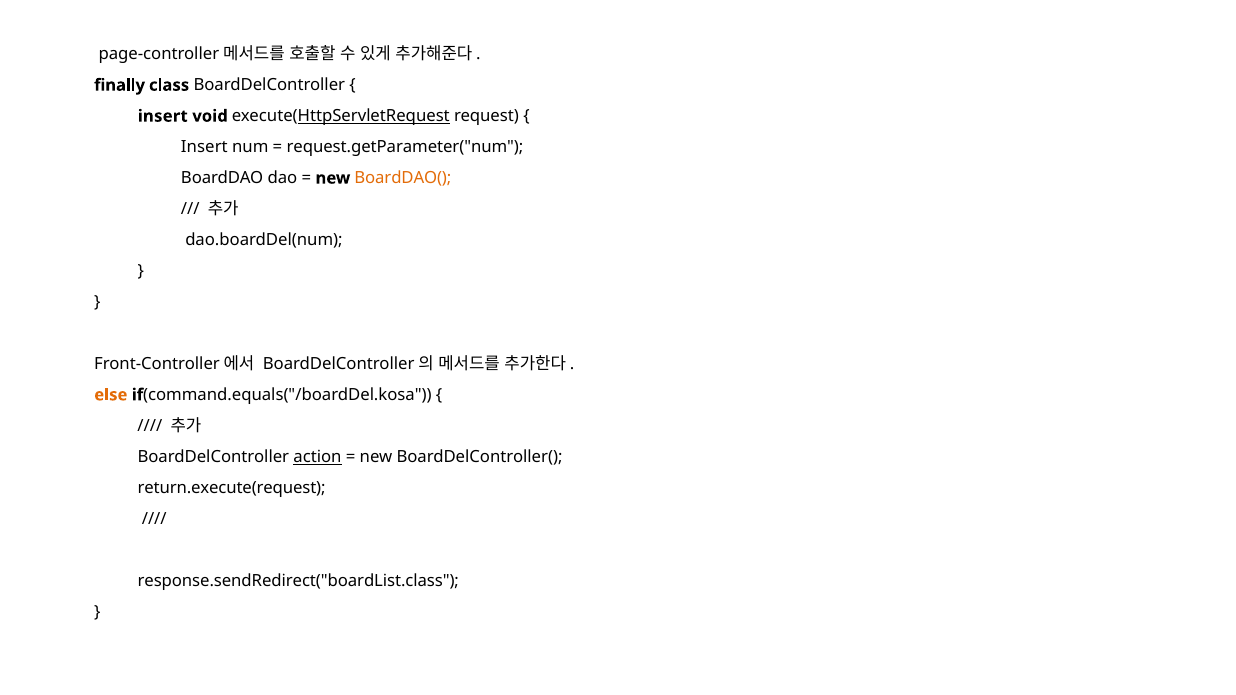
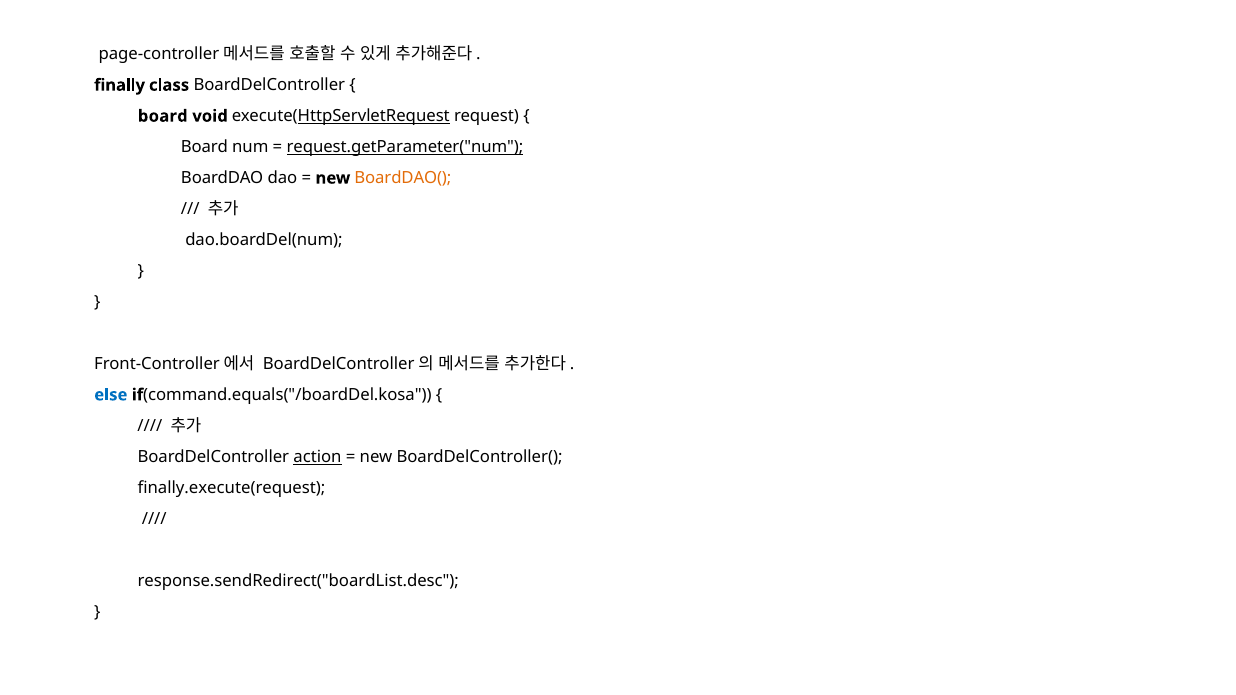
insert: insert -> board (163, 116)
Insert: Insert -> Board (204, 147)
request.getParameter("num underline: none -> present (405, 147)
else colour: orange -> blue (111, 395)
return.execute(request: return.execute(request -> finally.execute(request (232, 488)
response.sendRedirect("boardList.class: response.sendRedirect("boardList.class -> response.sendRedirect("boardList.desc (298, 581)
